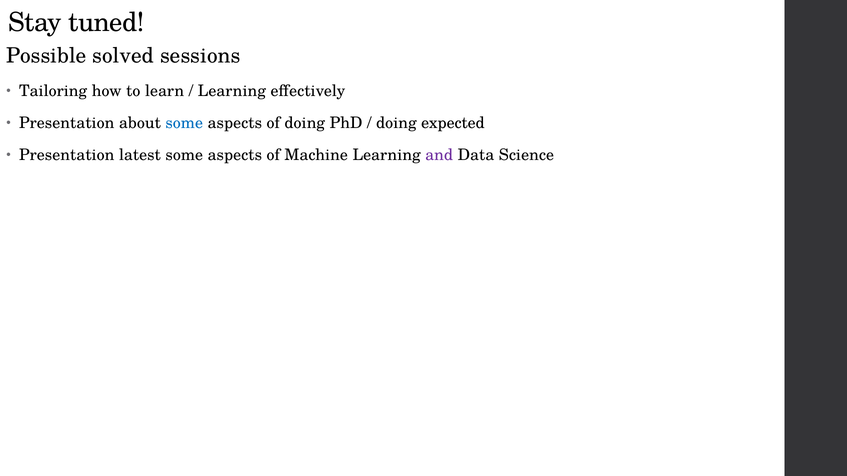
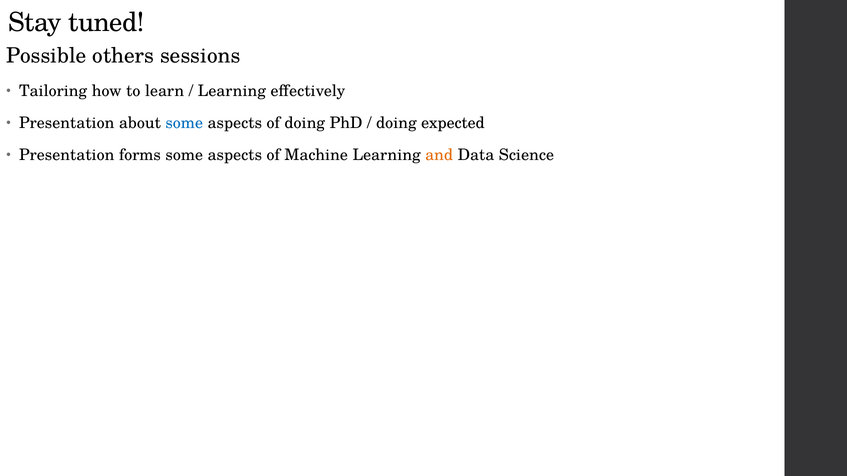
solved: solved -> others (123, 56)
latest: latest -> forms (140, 155)
and colour: purple -> orange (439, 155)
